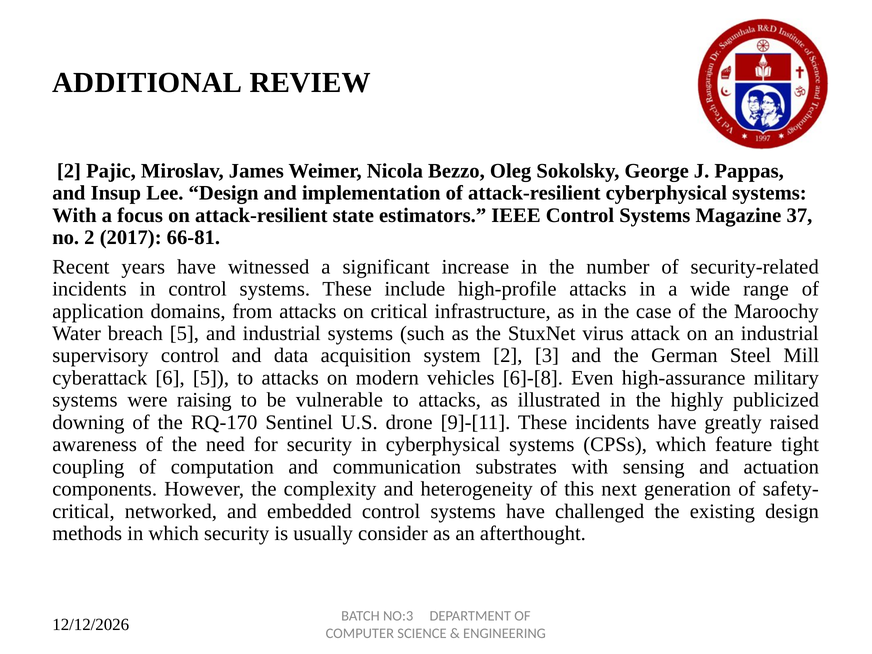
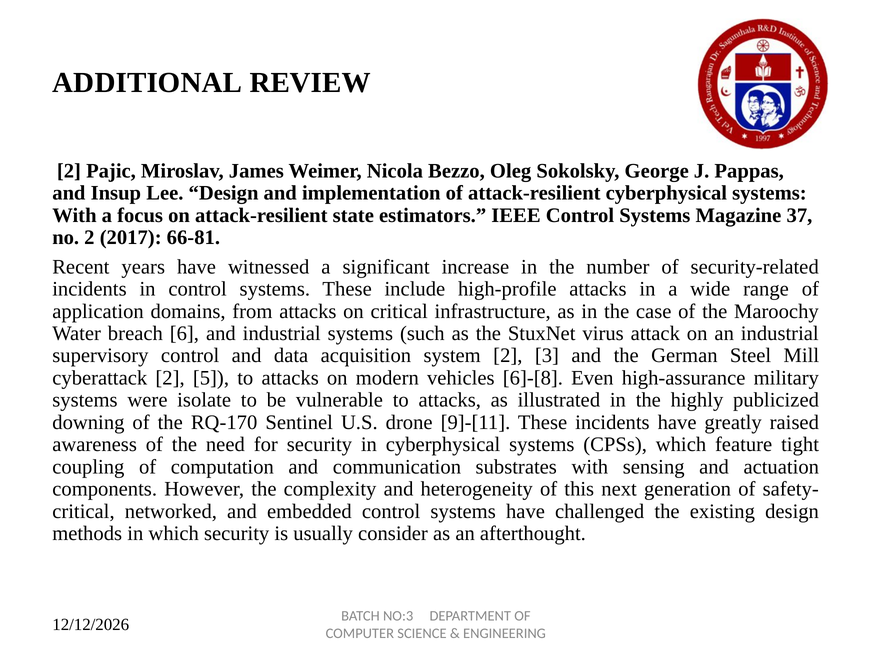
breach 5: 5 -> 6 (184, 333)
cyberattack 6: 6 -> 2 (170, 378)
raising: raising -> isolate (204, 400)
